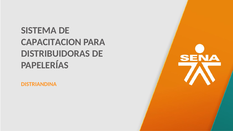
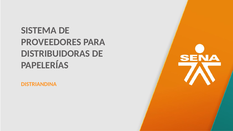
CAPACITACION: CAPACITACION -> PROVEEDORES (51, 42)
